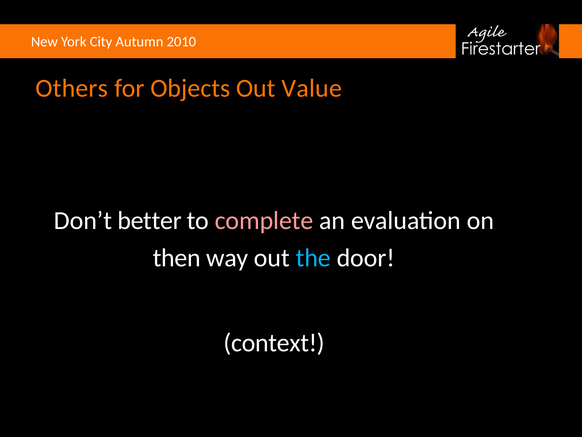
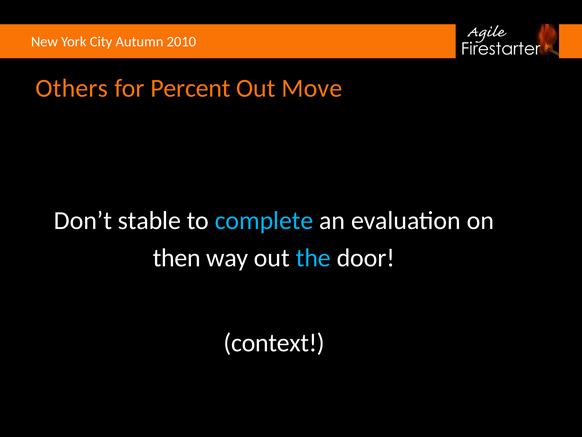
Objects: Objects -> Percent (190, 88)
Value: Value -> Move (312, 88)
better: better -> stable (149, 220)
complete colour: pink -> light blue (264, 220)
